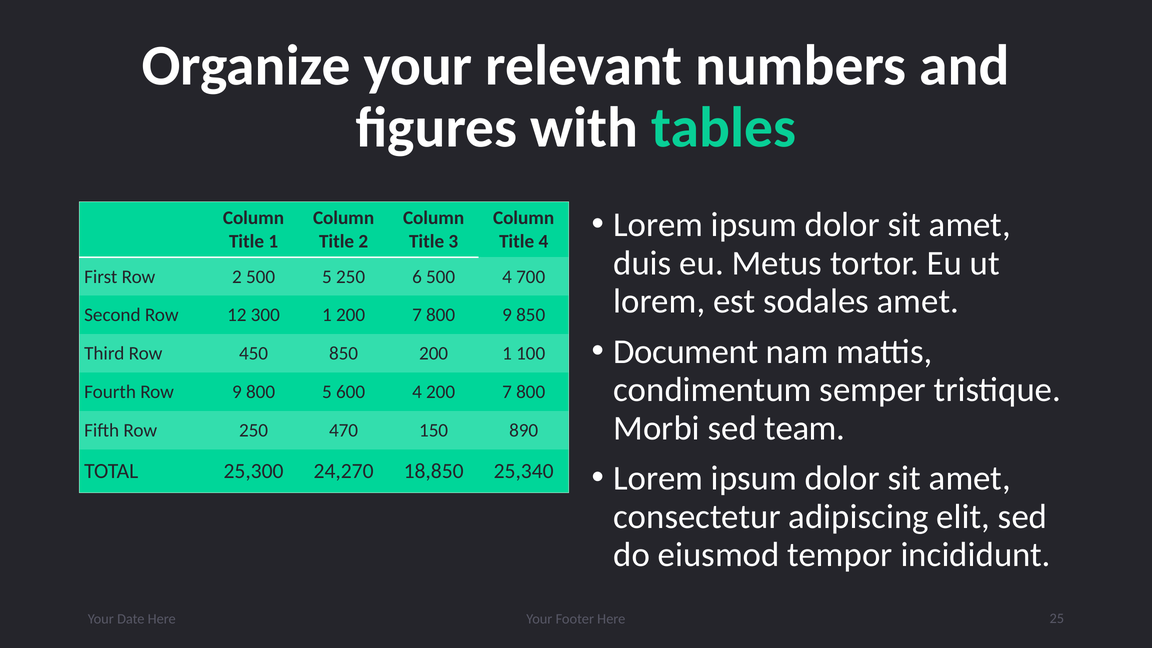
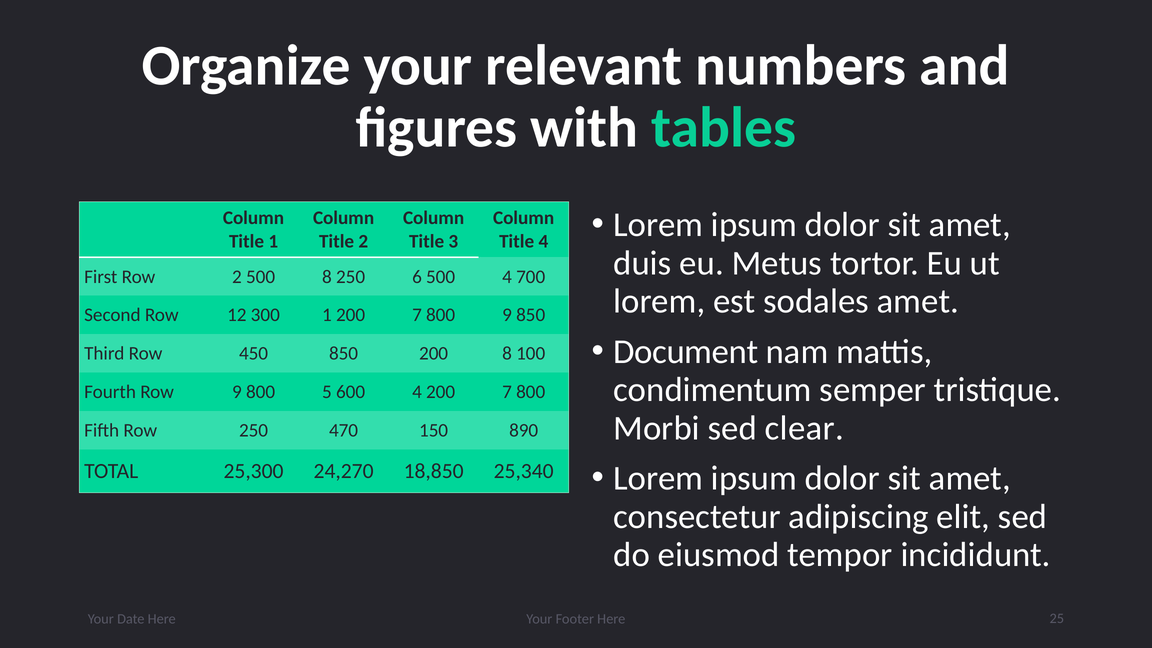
500 5: 5 -> 8 (327, 277)
200 1: 1 -> 8 (507, 354)
team: team -> clear (804, 428)
